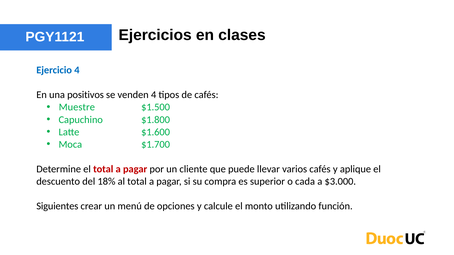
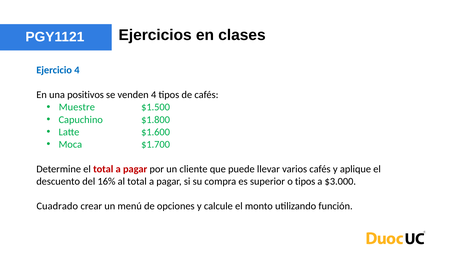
18%: 18% -> 16% (106, 182)
o cada: cada -> tipos (305, 182)
Siguientes: Siguientes -> Cuadrado (57, 207)
